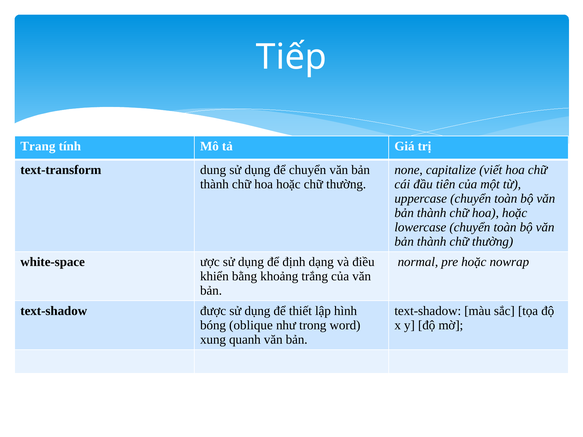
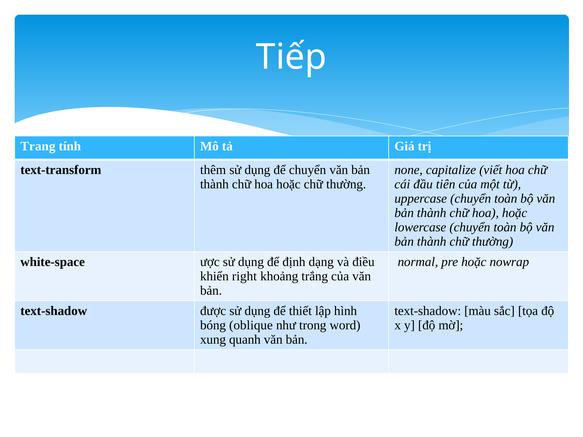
dung: dung -> thêm (213, 170)
bằng: bằng -> right (244, 276)
